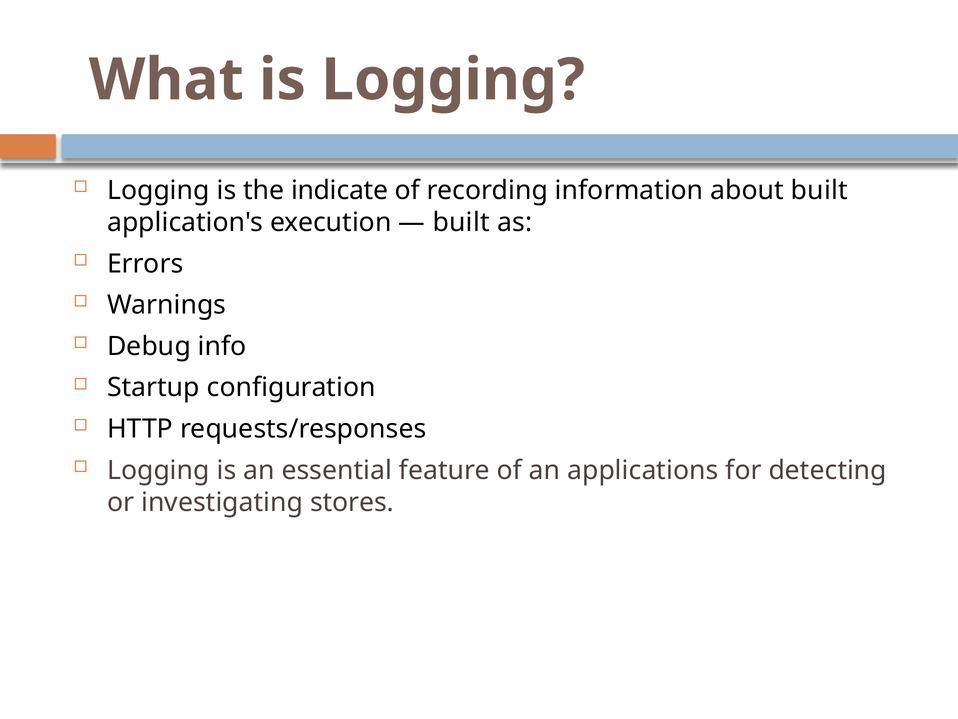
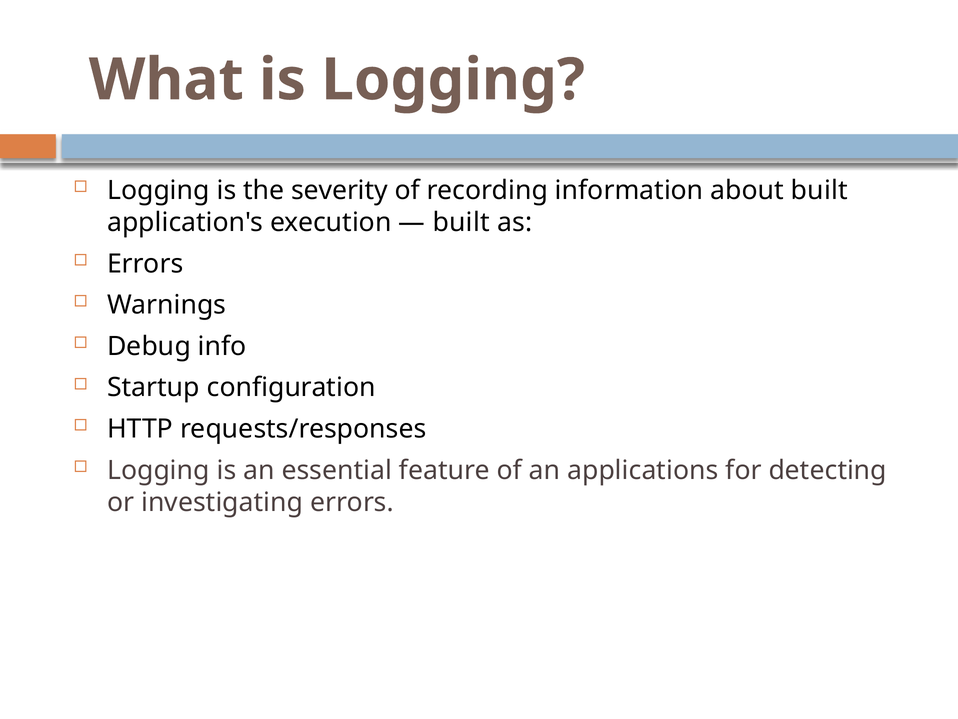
indicate: indicate -> severity (339, 190)
investigating stores: stores -> errors (352, 502)
